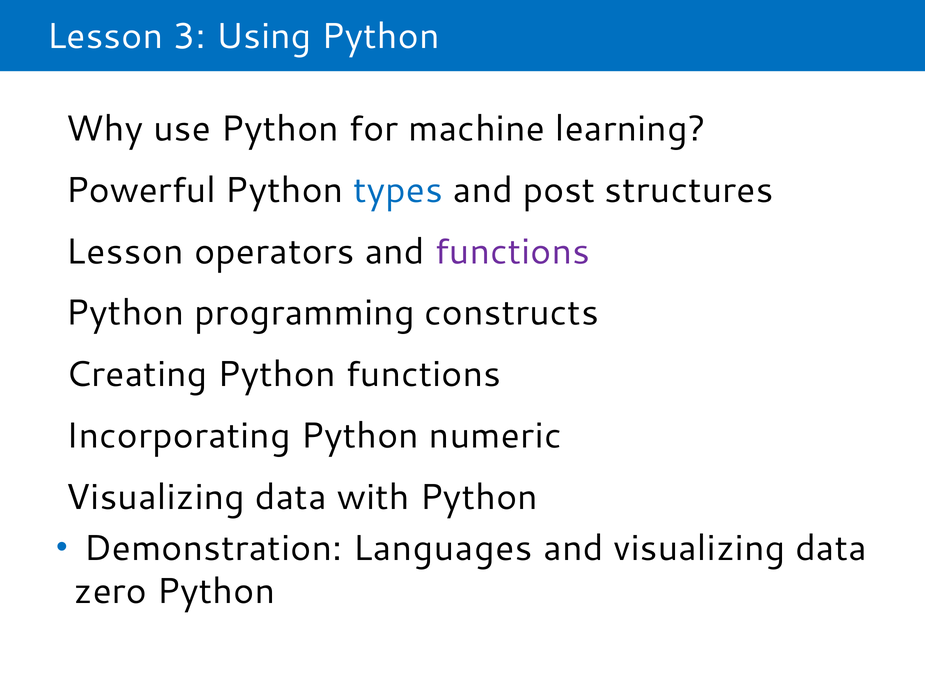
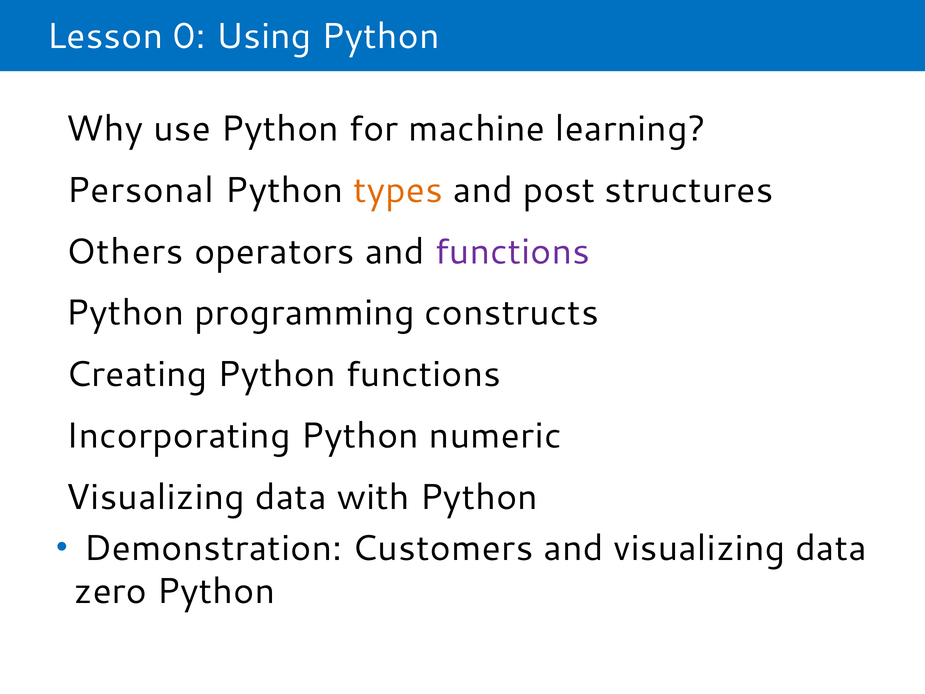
3: 3 -> 0 (189, 37)
Powerful: Powerful -> Personal (140, 190)
types colour: blue -> orange (398, 190)
Lesson: Lesson -> Others (125, 252)
Languages: Languages -> Customers (443, 548)
